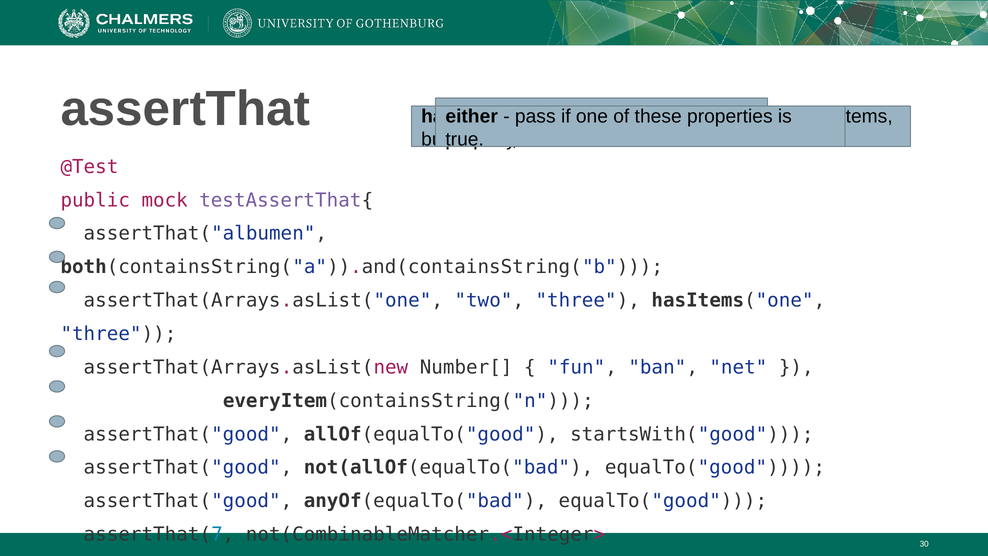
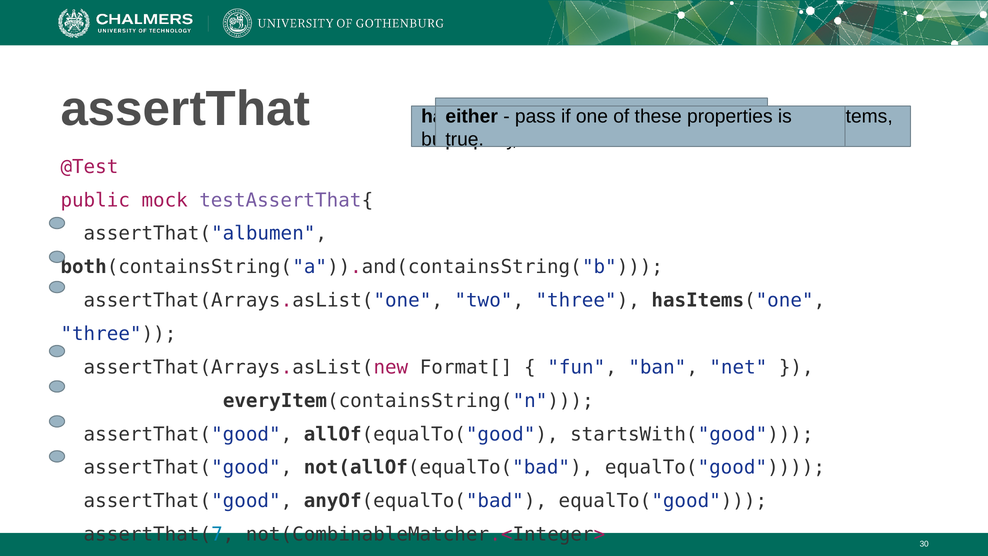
Number[: Number[ -> Format[ (466, 367)
